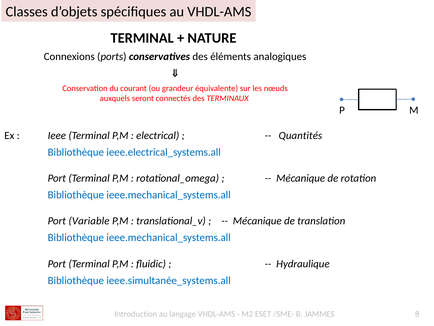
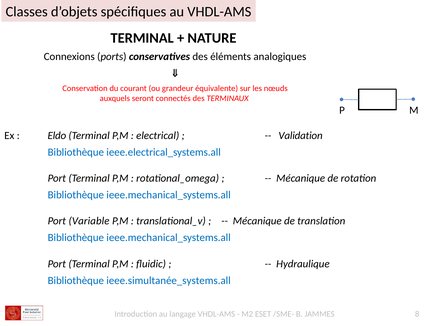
Ieee: Ieee -> Eldo (57, 135)
Quantités: Quantités -> Validation (301, 135)
